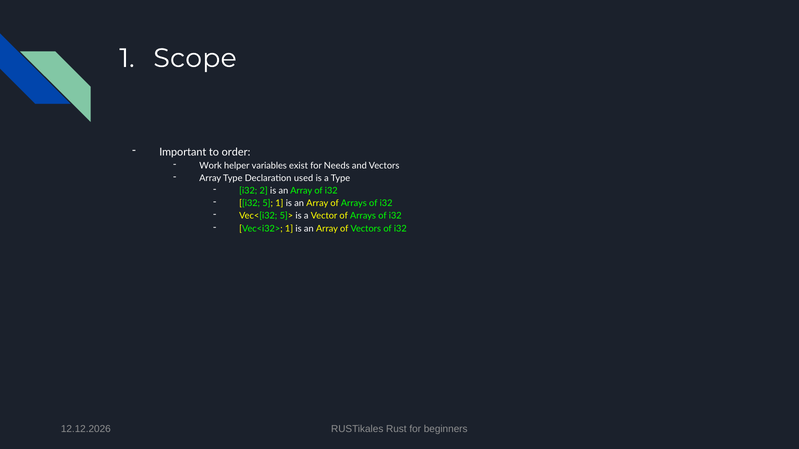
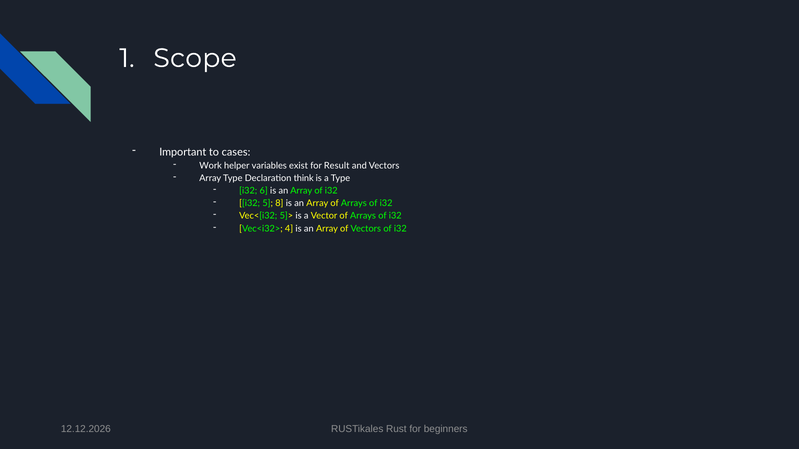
order: order -> cases (236, 152)
Needs: Needs -> Result (337, 166)
used: used -> think (304, 178)
2: 2 -> 6 (264, 191)
5 1: 1 -> 8 (279, 204)
Vec<i32> 1: 1 -> 4 (289, 229)
